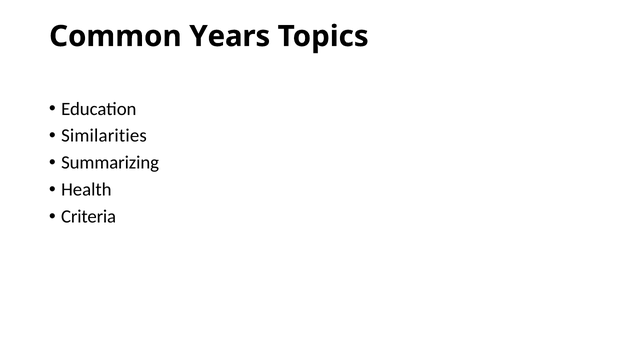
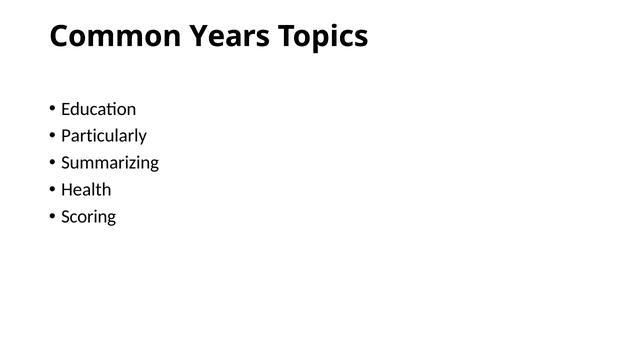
Similarities: Similarities -> Particularly (104, 136)
Criteria: Criteria -> Scoring (89, 217)
